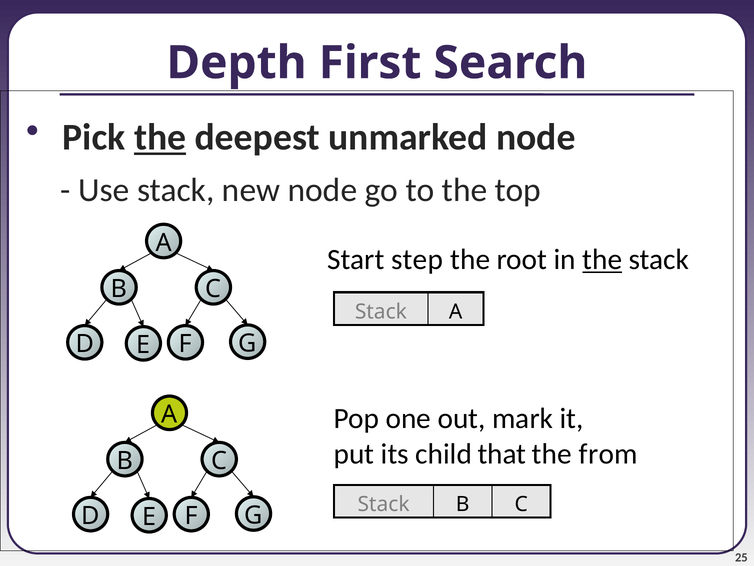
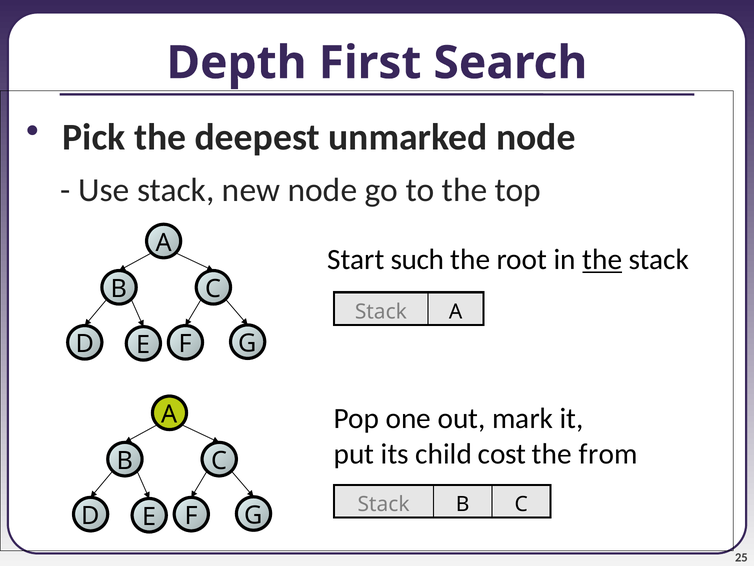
the underline: present -> none (160, 137)
step: step -> such (417, 259)
that: that -> cost (502, 454)
